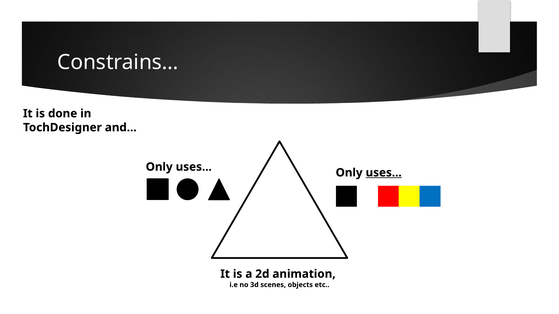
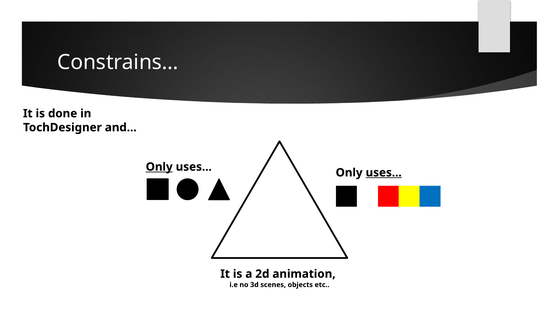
Only underline: none -> present (159, 167)
